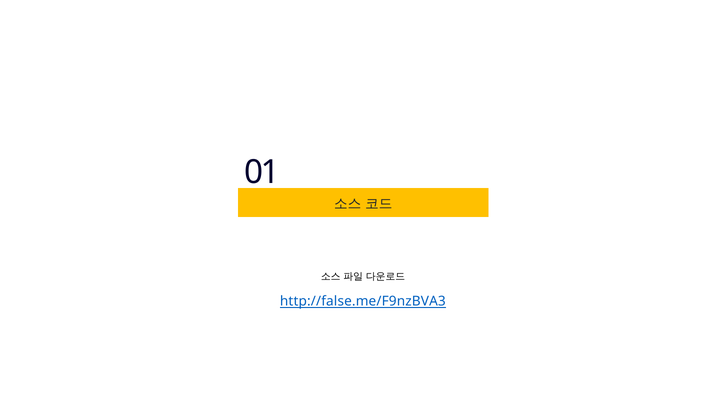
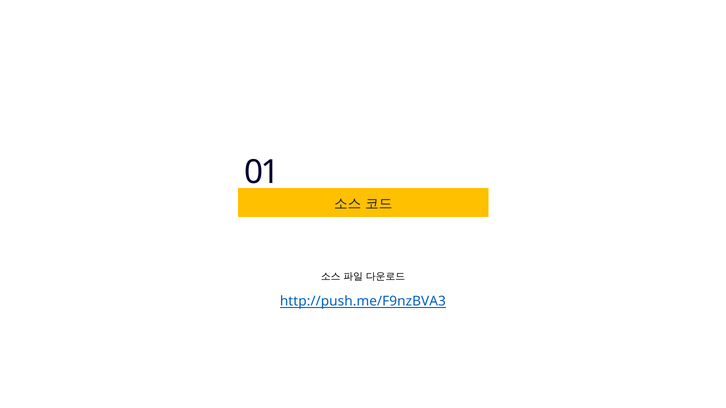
http://false.me/F9nzBVA3: http://false.me/F9nzBVA3 -> http://push.me/F9nzBVA3 (363, 302)
